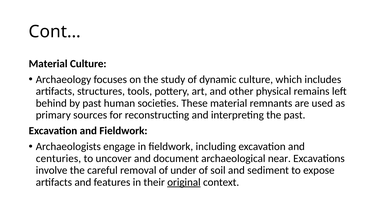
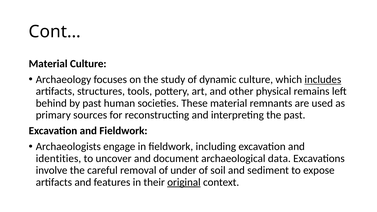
includes underline: none -> present (323, 80)
centuries: centuries -> identities (58, 158)
near: near -> data (279, 158)
